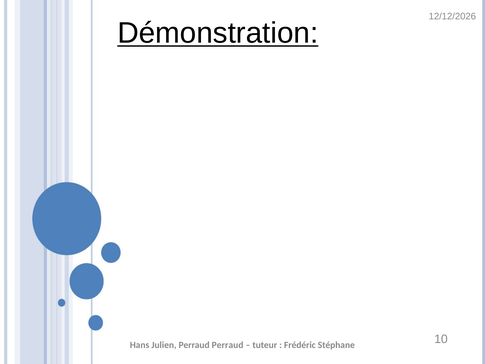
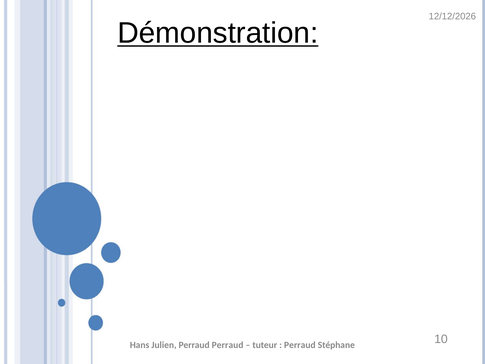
Frédéric: Frédéric -> Perraud (300, 345)
